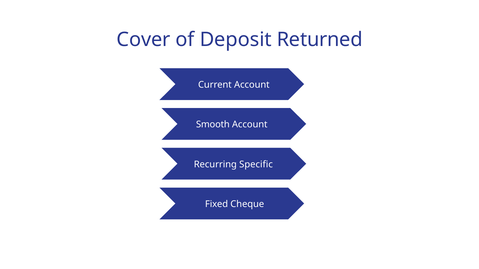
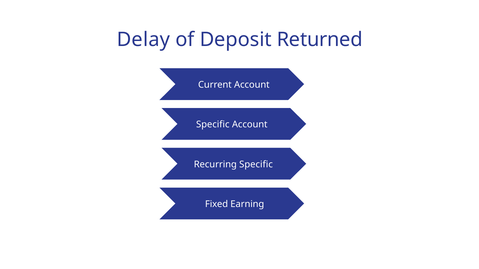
Cover: Cover -> Delay (143, 40)
Smooth: Smooth -> Specific (213, 125)
Cheque: Cheque -> Earning (247, 204)
